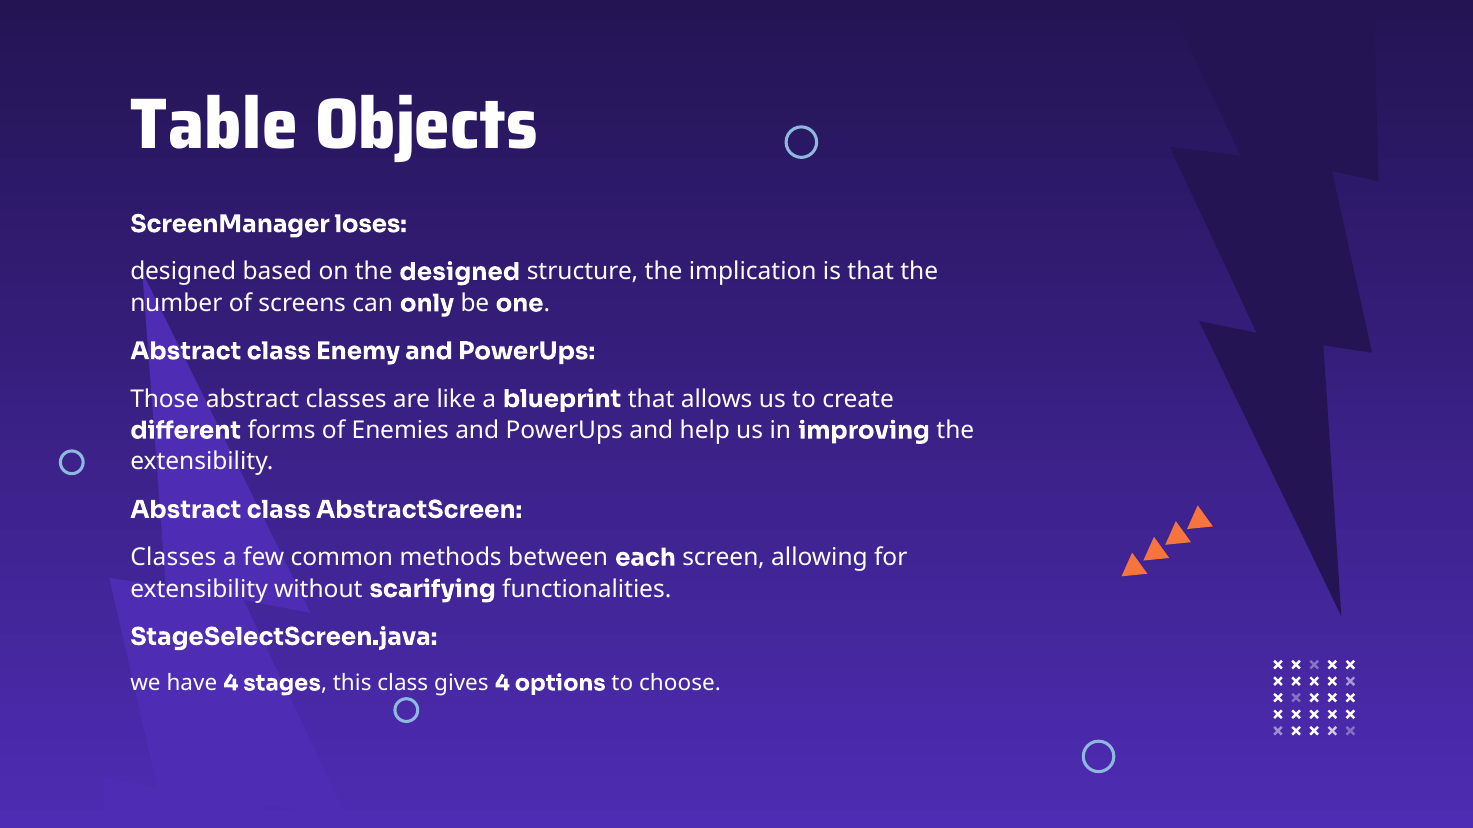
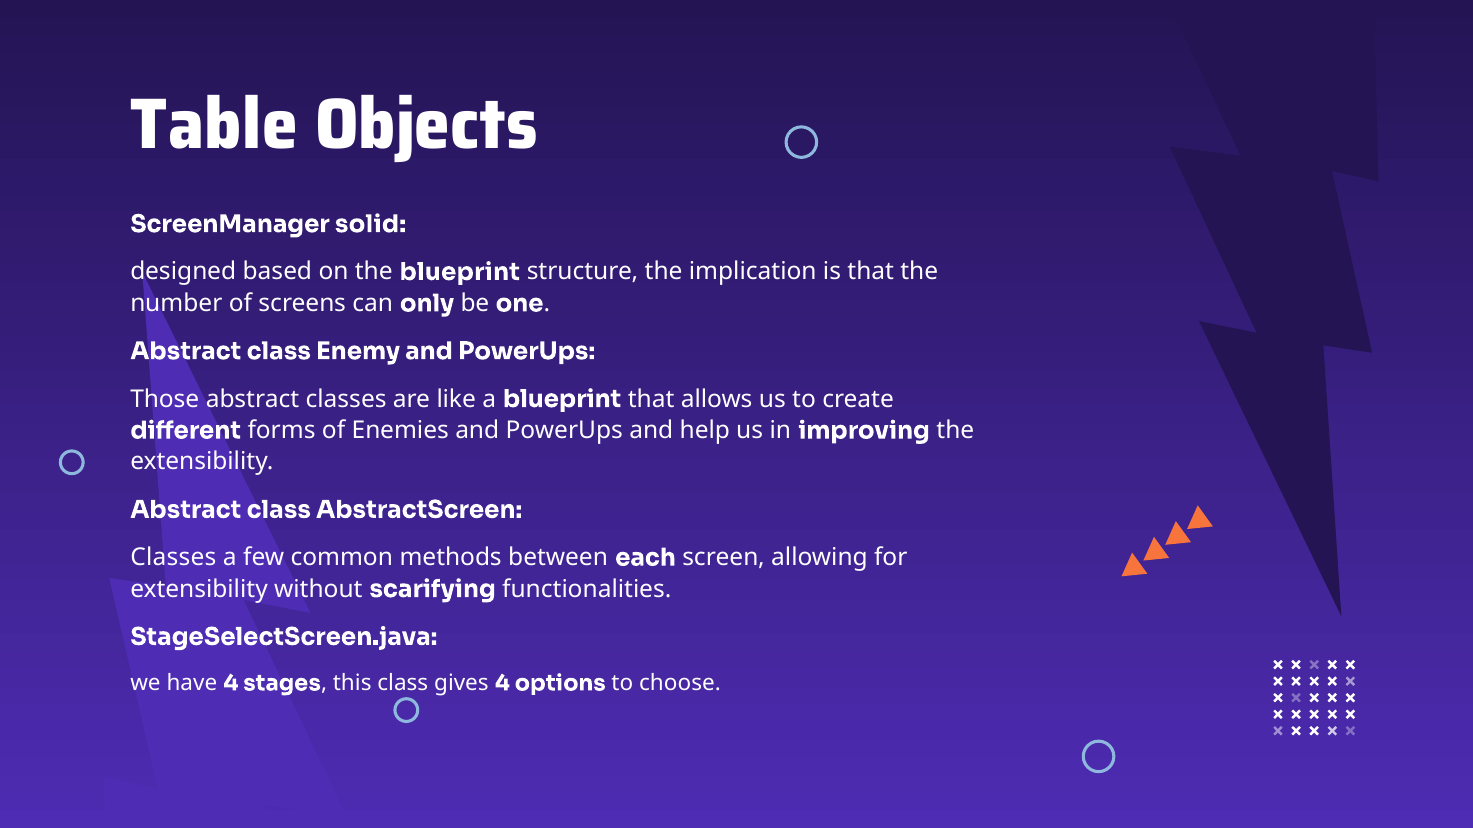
loses: loses -> solid (370, 224)
the designed: designed -> blueprint (460, 272)
